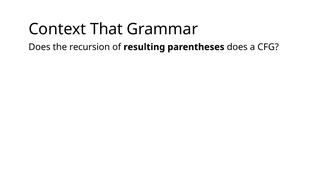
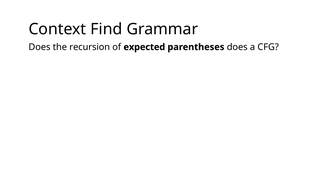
That: That -> Find (106, 29)
resulting: resulting -> expected (144, 47)
